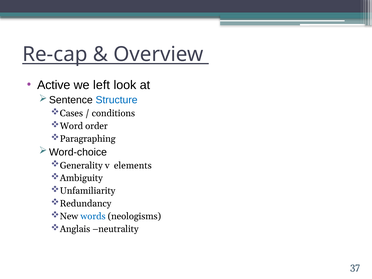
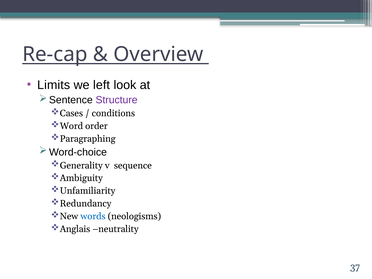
Active: Active -> Limits (54, 85)
Structure colour: blue -> purple (117, 100)
elements: elements -> sequence (133, 165)
